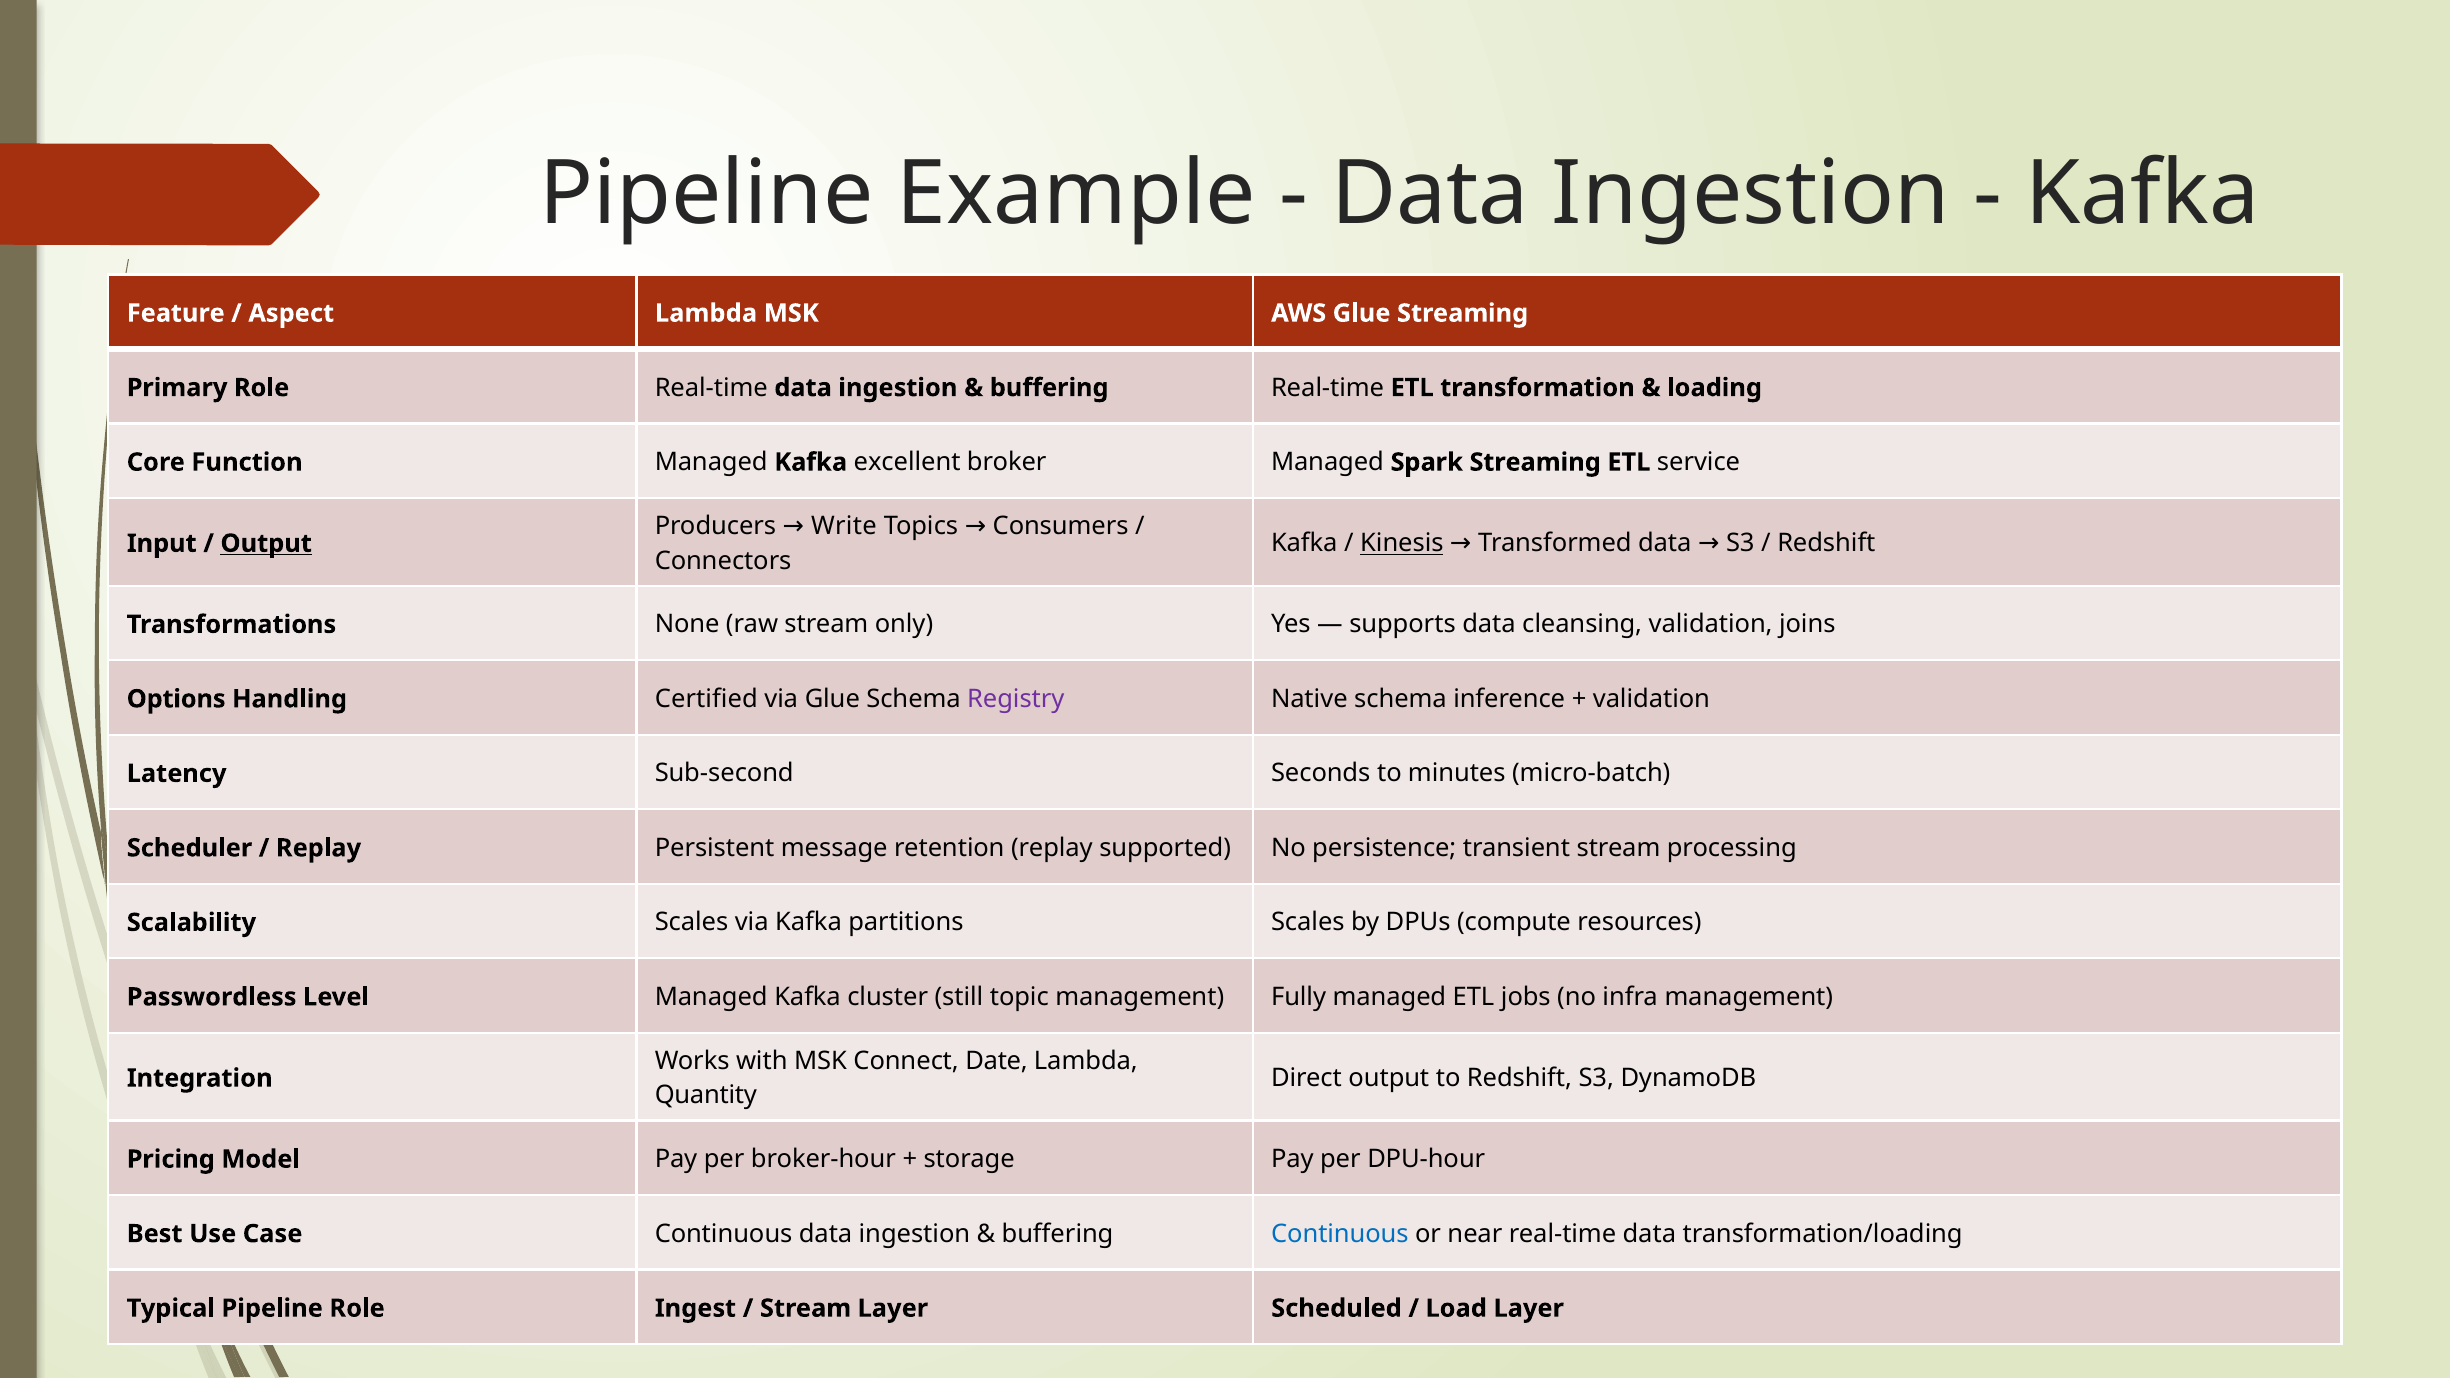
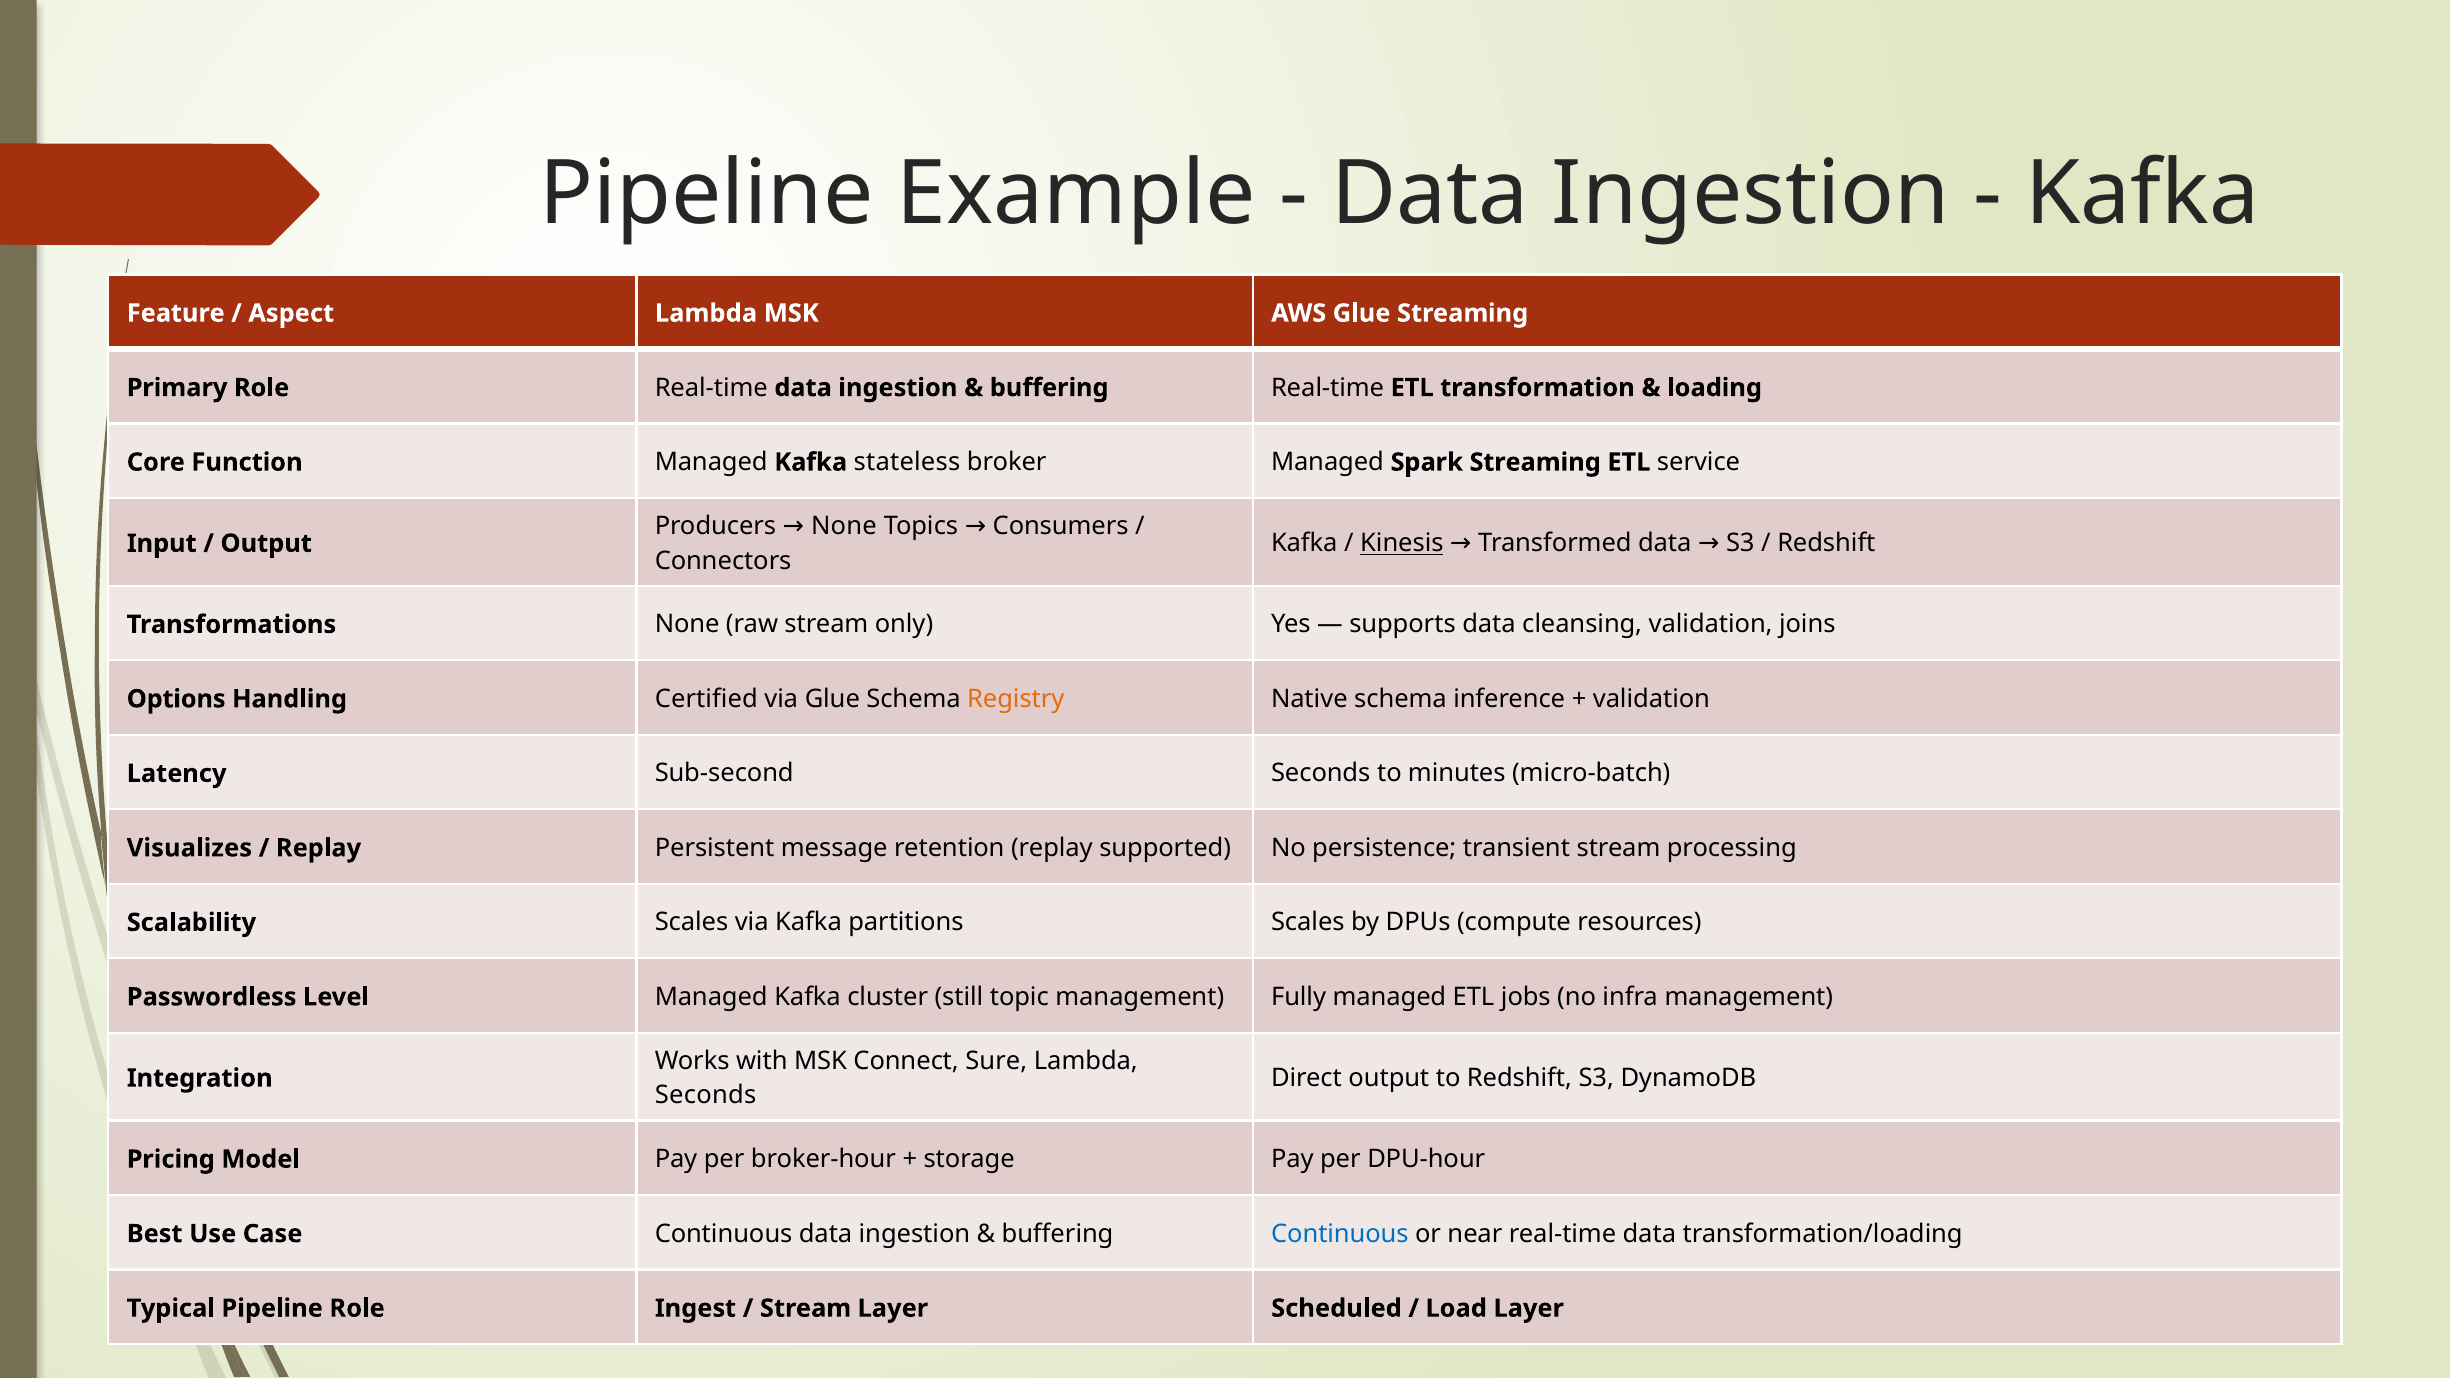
excellent: excellent -> stateless (907, 462)
Producers Write: Write -> None (844, 526)
Output underline: present -> none (266, 543)
Registry colour: purple -> orange (1016, 699)
Scheduler: Scheduler -> Visualizes (189, 848)
Date: Date -> Sure (996, 1061)
Quantity: Quantity -> Seconds (706, 1096)
